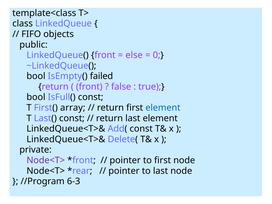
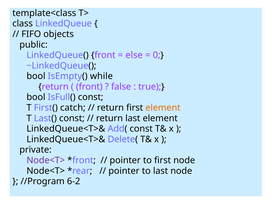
failed: failed -> while (101, 76)
array: array -> catch (73, 108)
element colour: blue -> orange (163, 108)
6-3: 6-3 -> 6-2 (74, 181)
